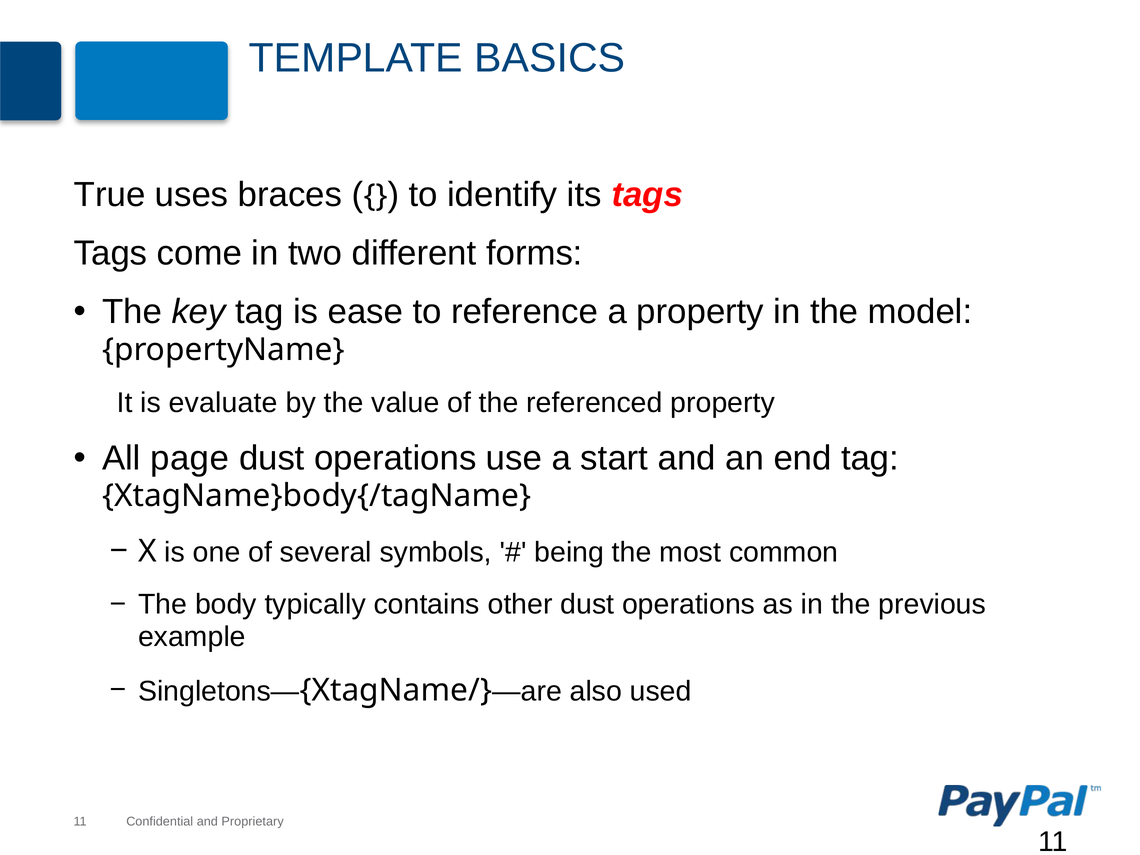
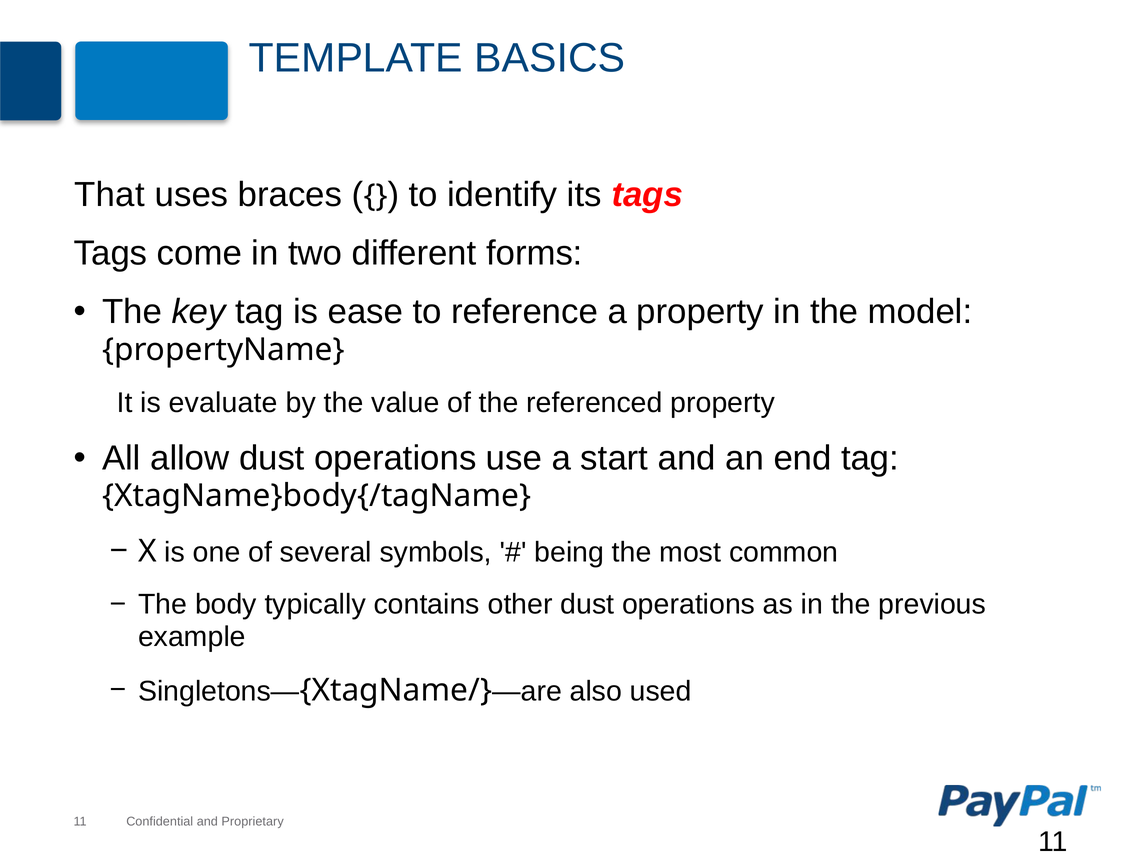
True: True -> That (109, 195)
page: page -> allow (190, 458)
